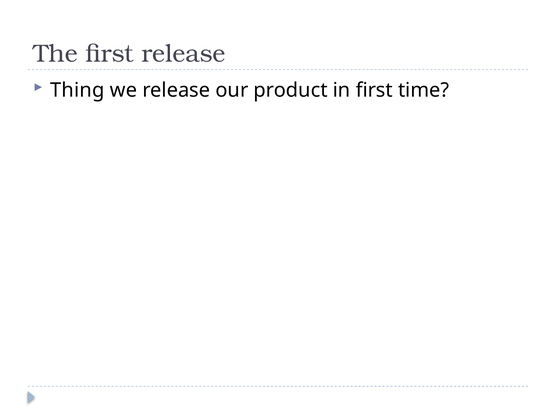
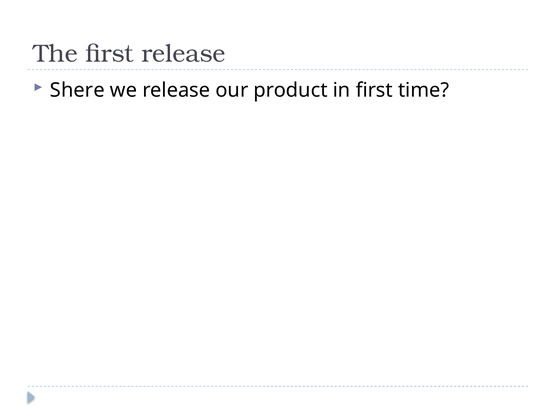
Thing: Thing -> Shere (77, 90)
